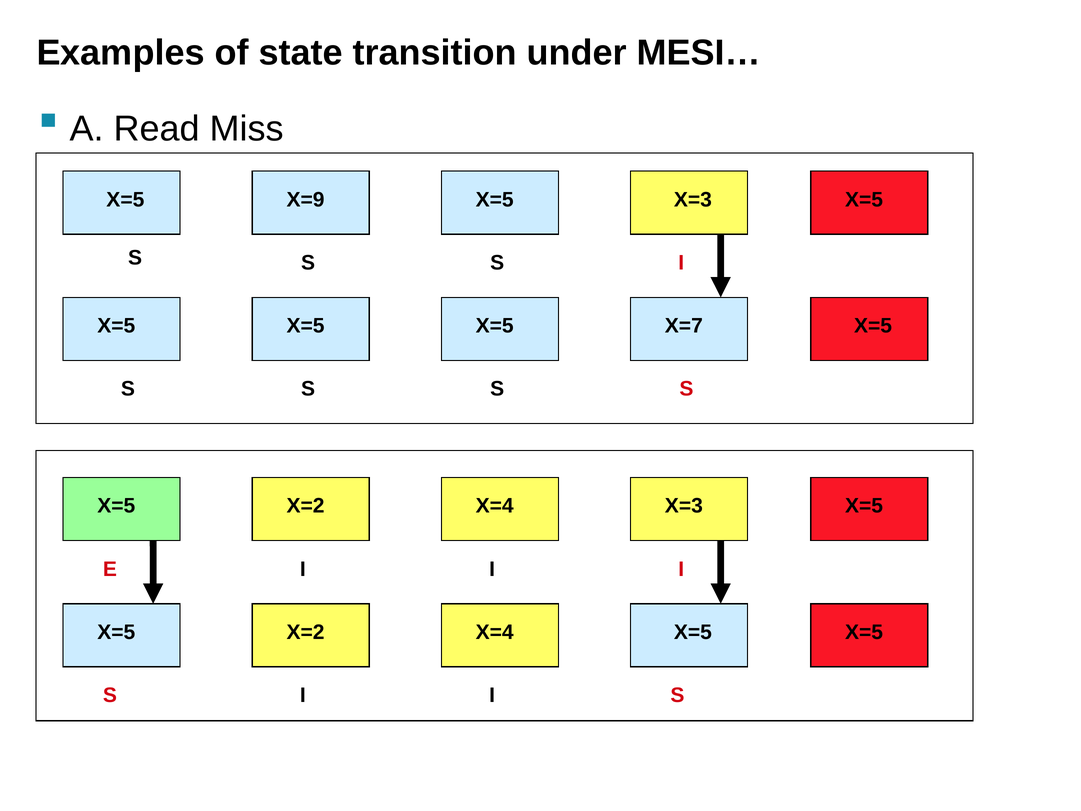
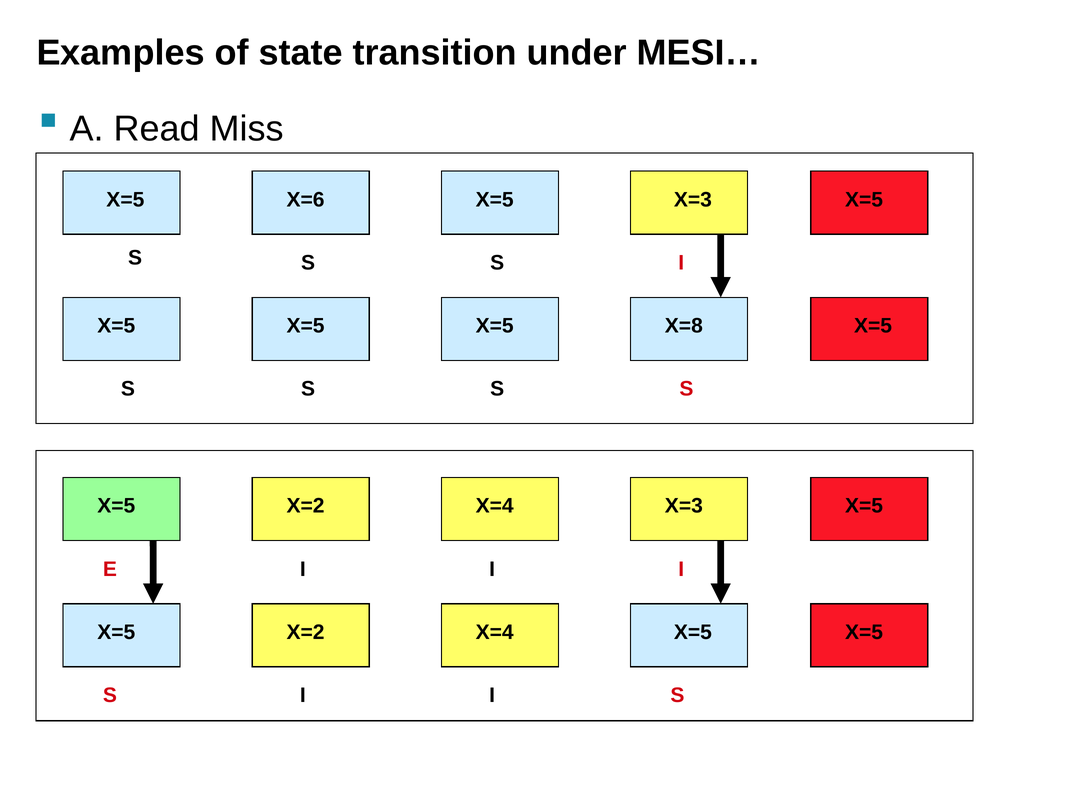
X=9: X=9 -> X=6 (305, 200)
X=7: X=7 -> X=8 (684, 326)
